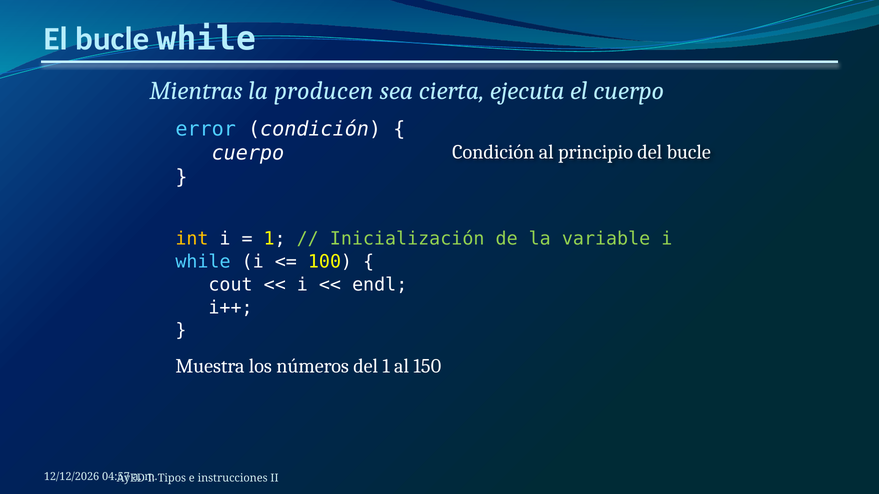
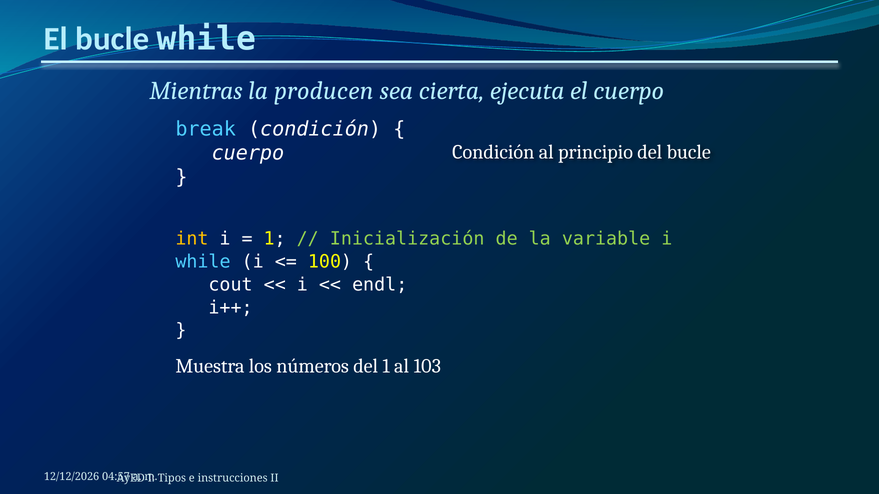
error: error -> break (206, 129)
150: 150 -> 103 (427, 366)
